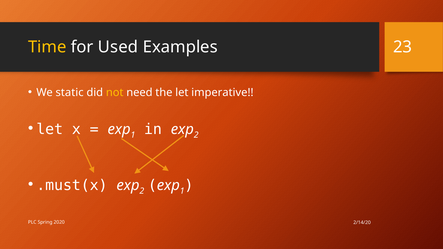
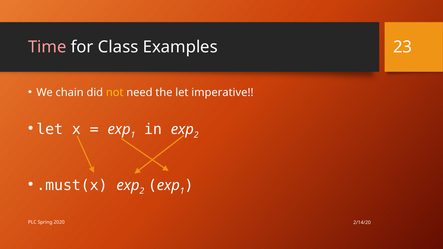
Time colour: yellow -> pink (47, 47)
Used: Used -> Class (118, 47)
static: static -> chain (70, 92)
